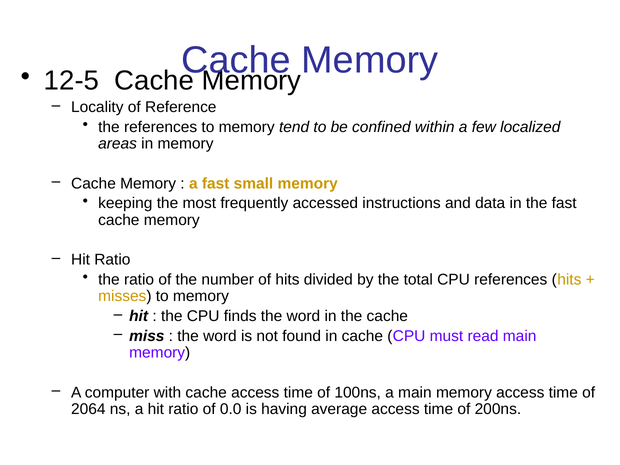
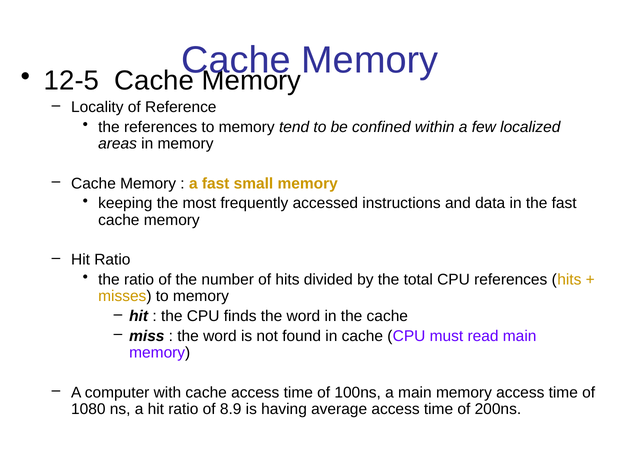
2064: 2064 -> 1080 (88, 409)
0.0: 0.0 -> 8.9 (231, 409)
